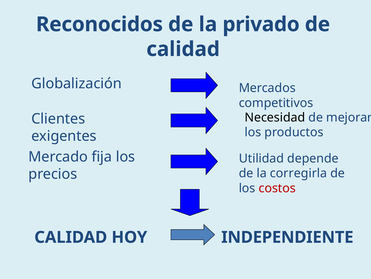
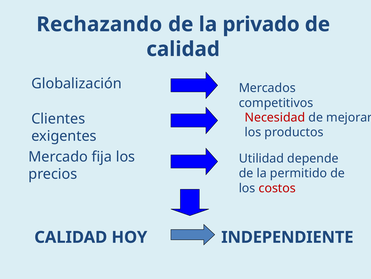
Reconocidos: Reconocidos -> Rechazando (99, 24)
Necesidad colour: black -> red (275, 117)
corregirla: corregirla -> permitido (299, 173)
